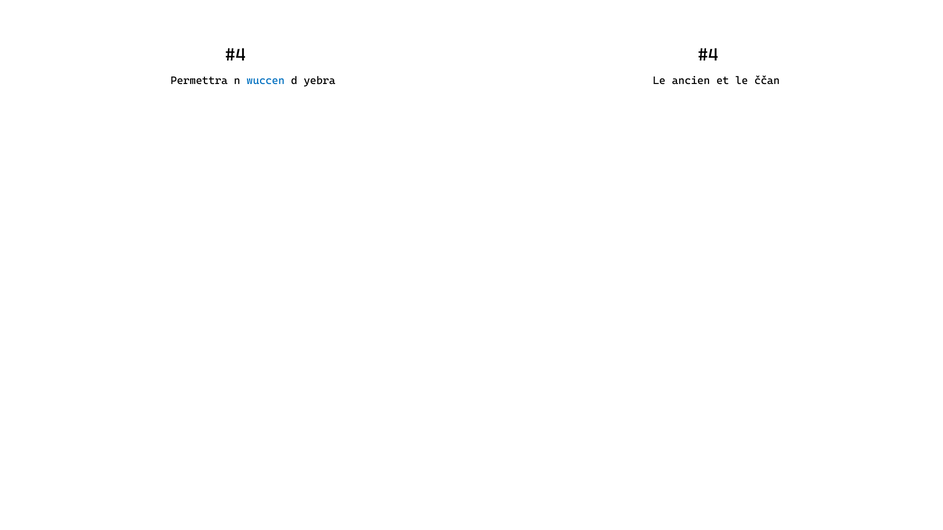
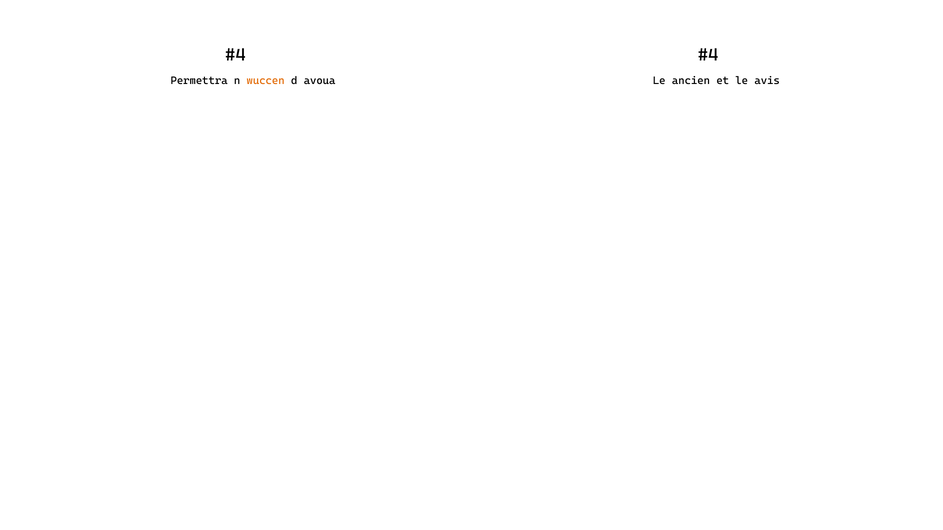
wuccen colour: blue -> orange (266, 81)
yebra: yebra -> avoua (320, 81)
ččan: ččan -> avis (767, 81)
